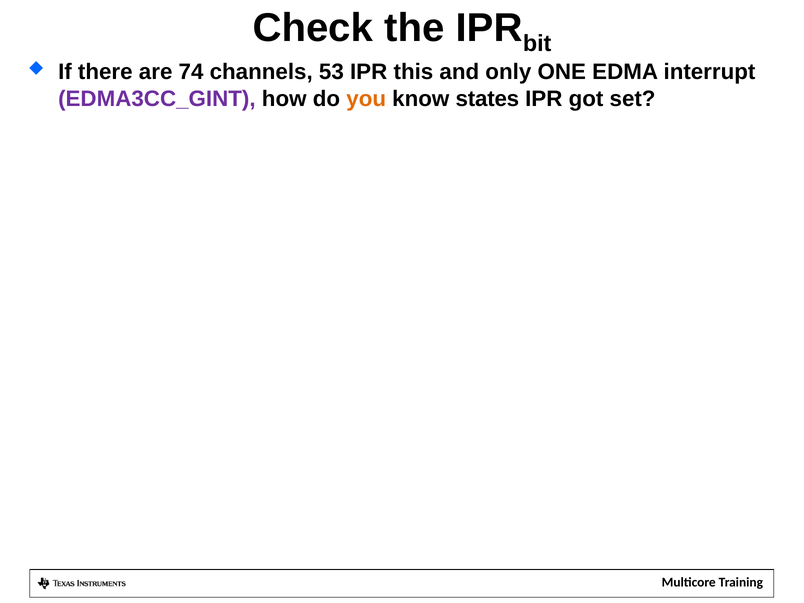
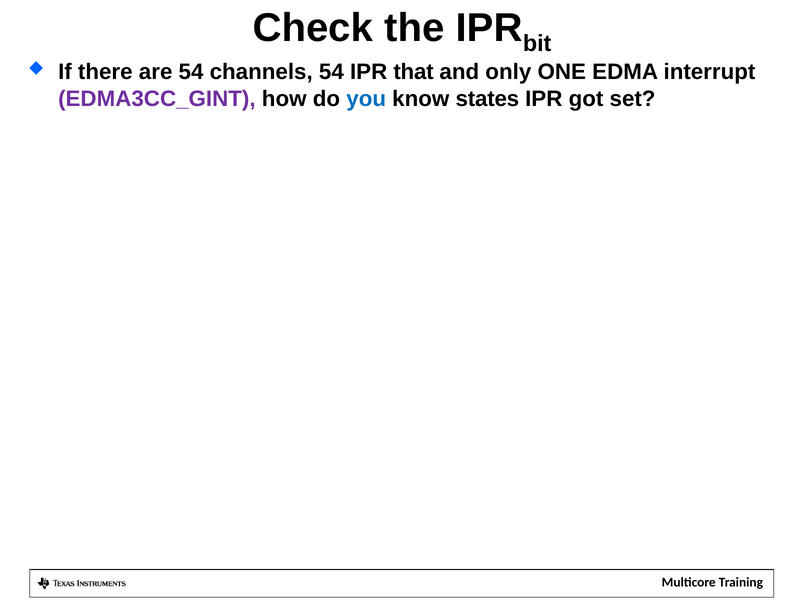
are 74: 74 -> 54 (191, 72)
channels 53: 53 -> 54 (331, 72)
IPR this: this -> that (414, 72)
you colour: orange -> blue (366, 99)
